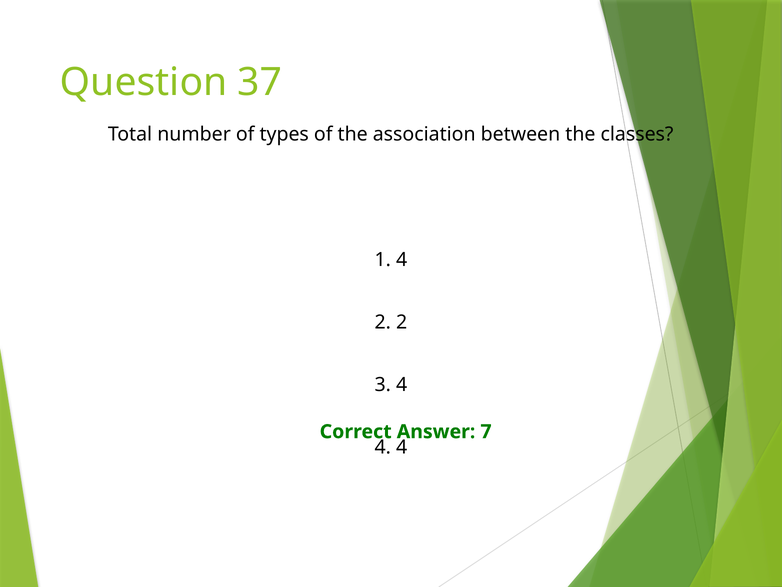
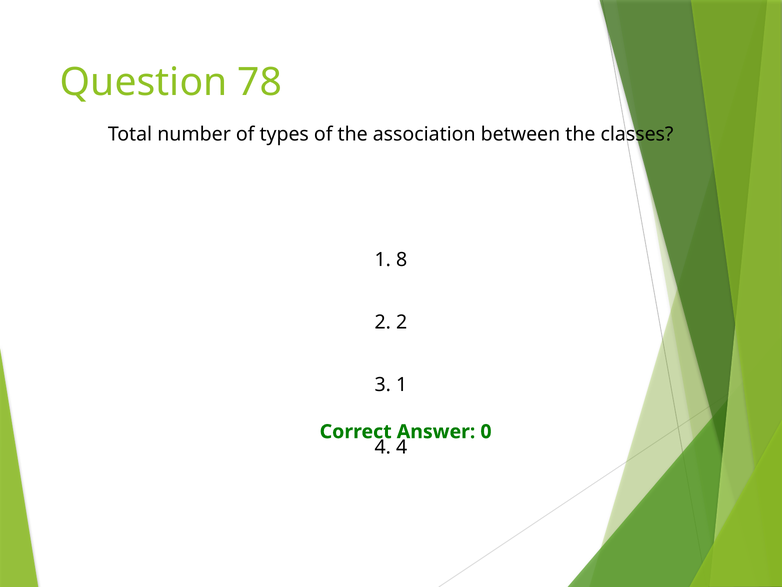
37: 37 -> 78 (260, 82)
1 4: 4 -> 8 (402, 259)
3 4: 4 -> 1 (402, 384)
7: 7 -> 0 (486, 431)
